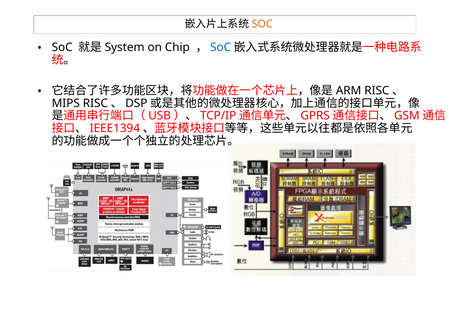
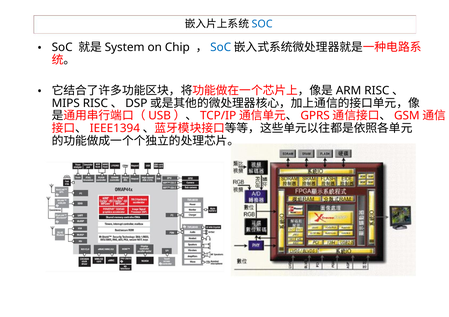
SOC colour: orange -> blue (262, 24)
